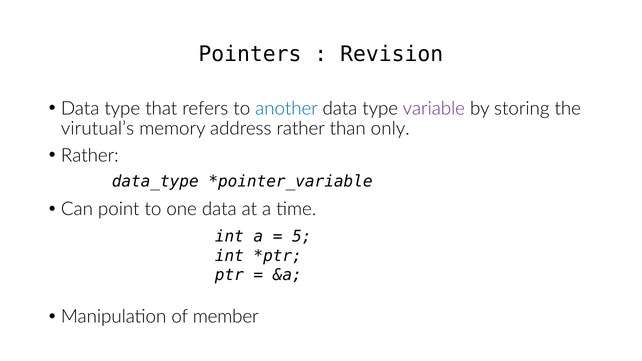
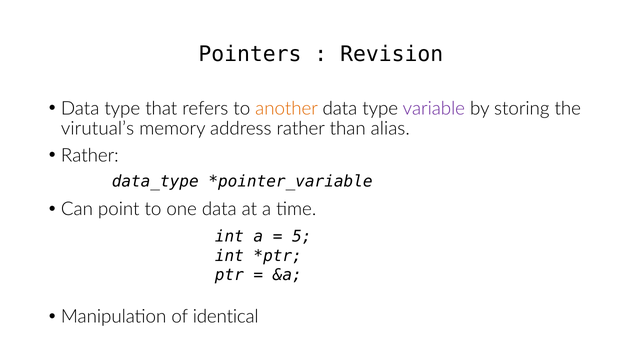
another colour: blue -> orange (287, 109)
only: only -> alias (390, 129)
member: member -> identical (226, 317)
